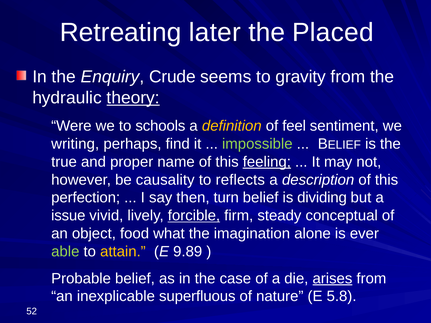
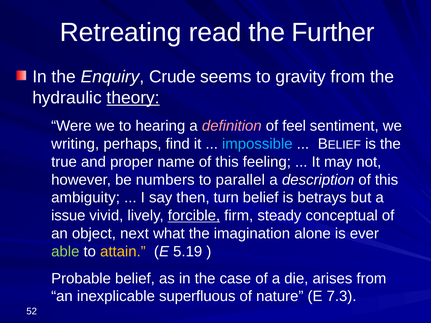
later: later -> read (215, 32)
Placed: Placed -> Further (333, 32)
schools: schools -> hearing (160, 126)
definition colour: yellow -> pink (232, 126)
impossible colour: light green -> light blue (257, 144)
feeling underline: present -> none (267, 162)
causality: causality -> numbers (165, 180)
reflects: reflects -> parallel (240, 180)
perfection: perfection -> ambiguity (86, 198)
dividing: dividing -> betrays (322, 198)
food: food -> next (134, 234)
9.89: 9.89 -> 5.19 (188, 252)
arises underline: present -> none (332, 279)
5.8: 5.8 -> 7.3 (342, 297)
